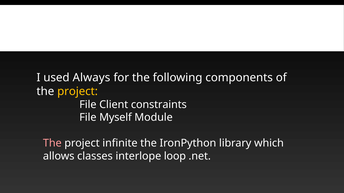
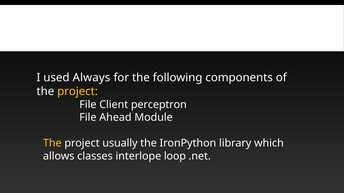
constraints: constraints -> perceptron (159, 105)
Myself: Myself -> Ahead (115, 118)
The colour: pink -> yellow (52, 144)
infinite: infinite -> usually (120, 144)
